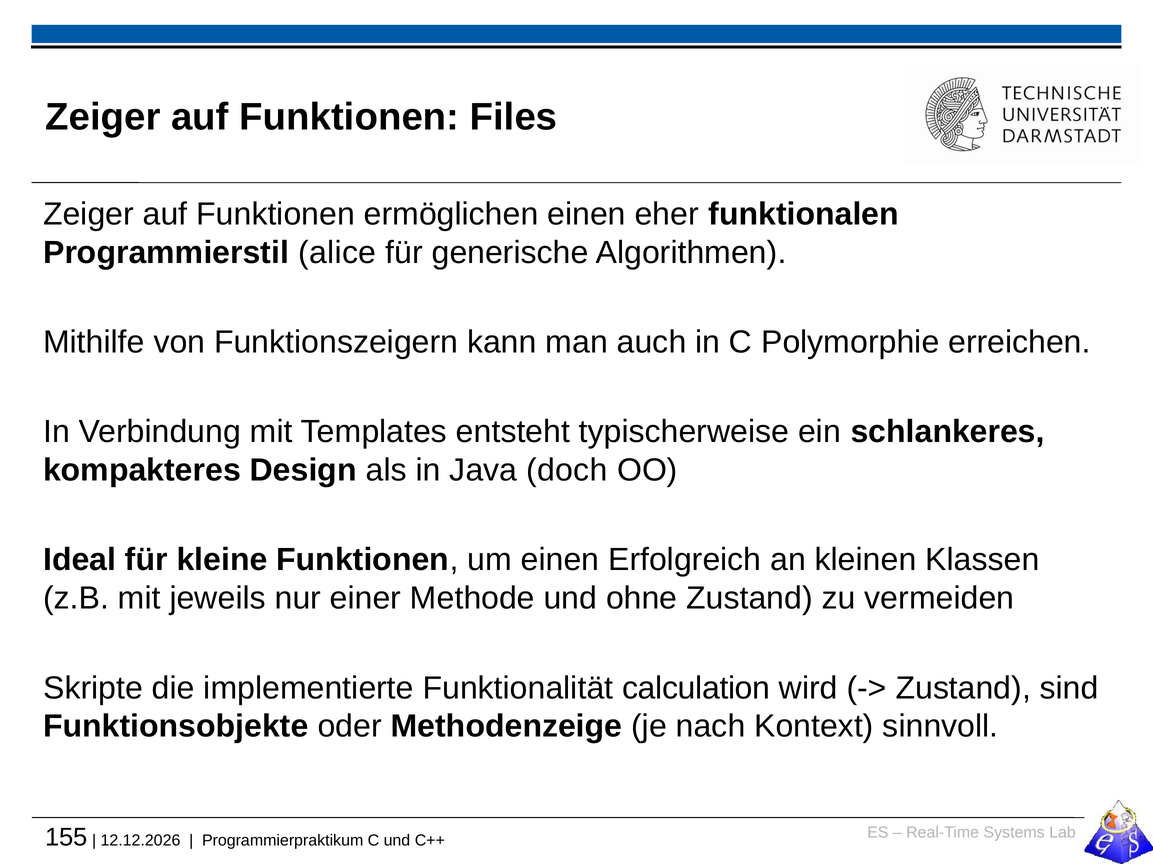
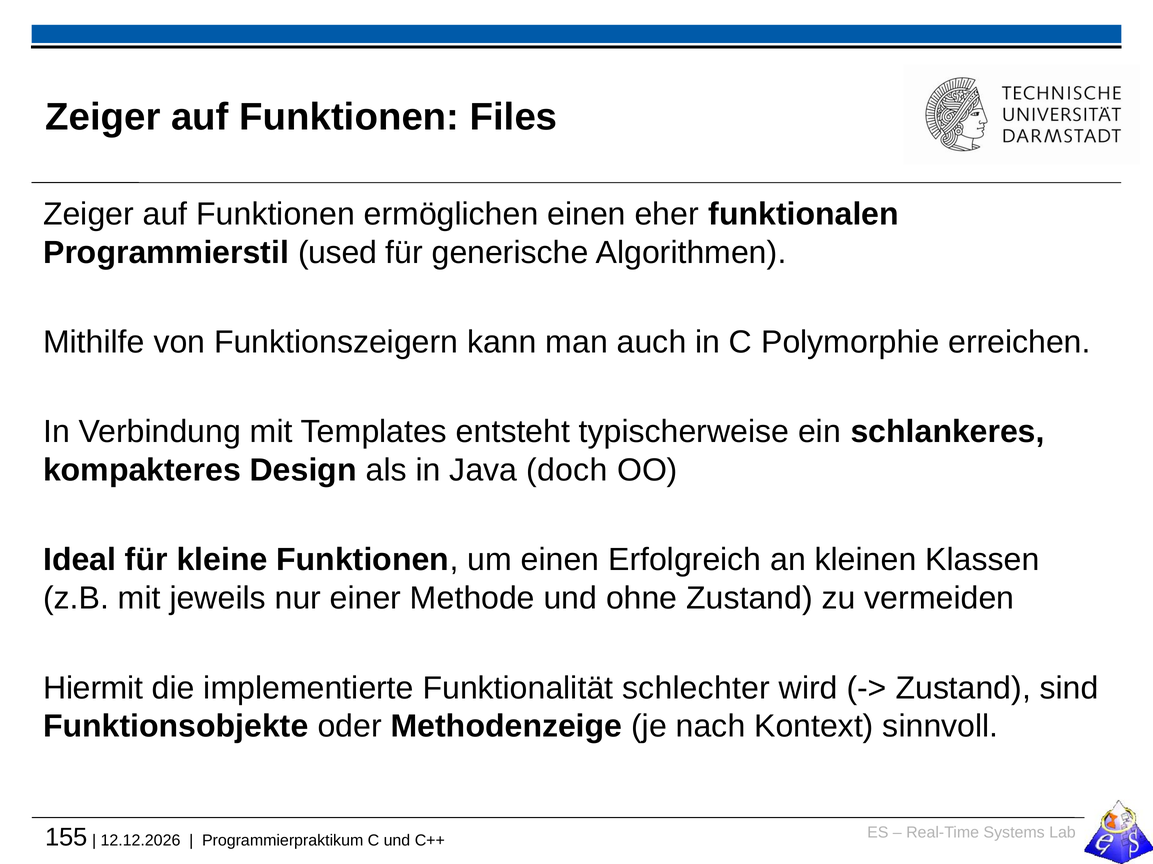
alice: alice -> used (338, 253)
Skripte: Skripte -> Hiermit (93, 689)
calculation: calculation -> schlechter (696, 689)
